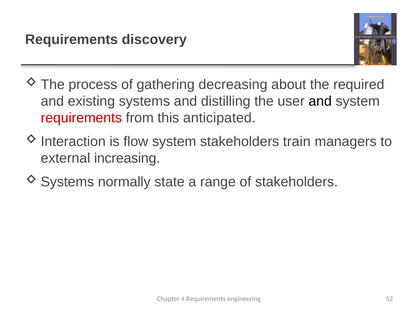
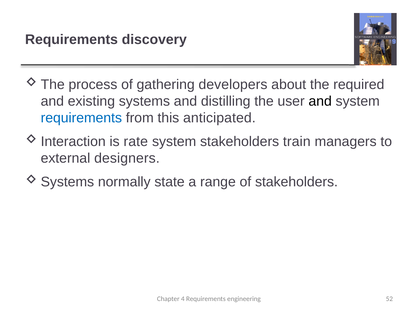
decreasing: decreasing -> developers (233, 85)
requirements colour: red -> blue (81, 118)
flow: flow -> rate (136, 142)
increasing: increasing -> designers (127, 158)
